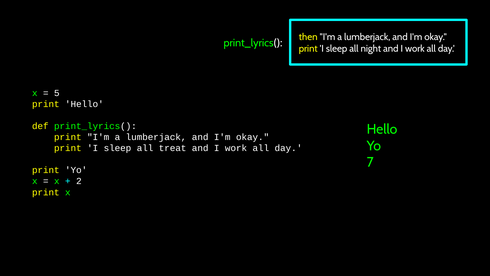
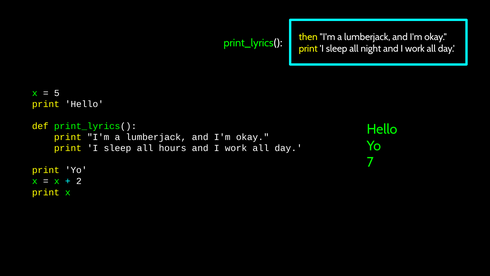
treat: treat -> hours (173, 148)
